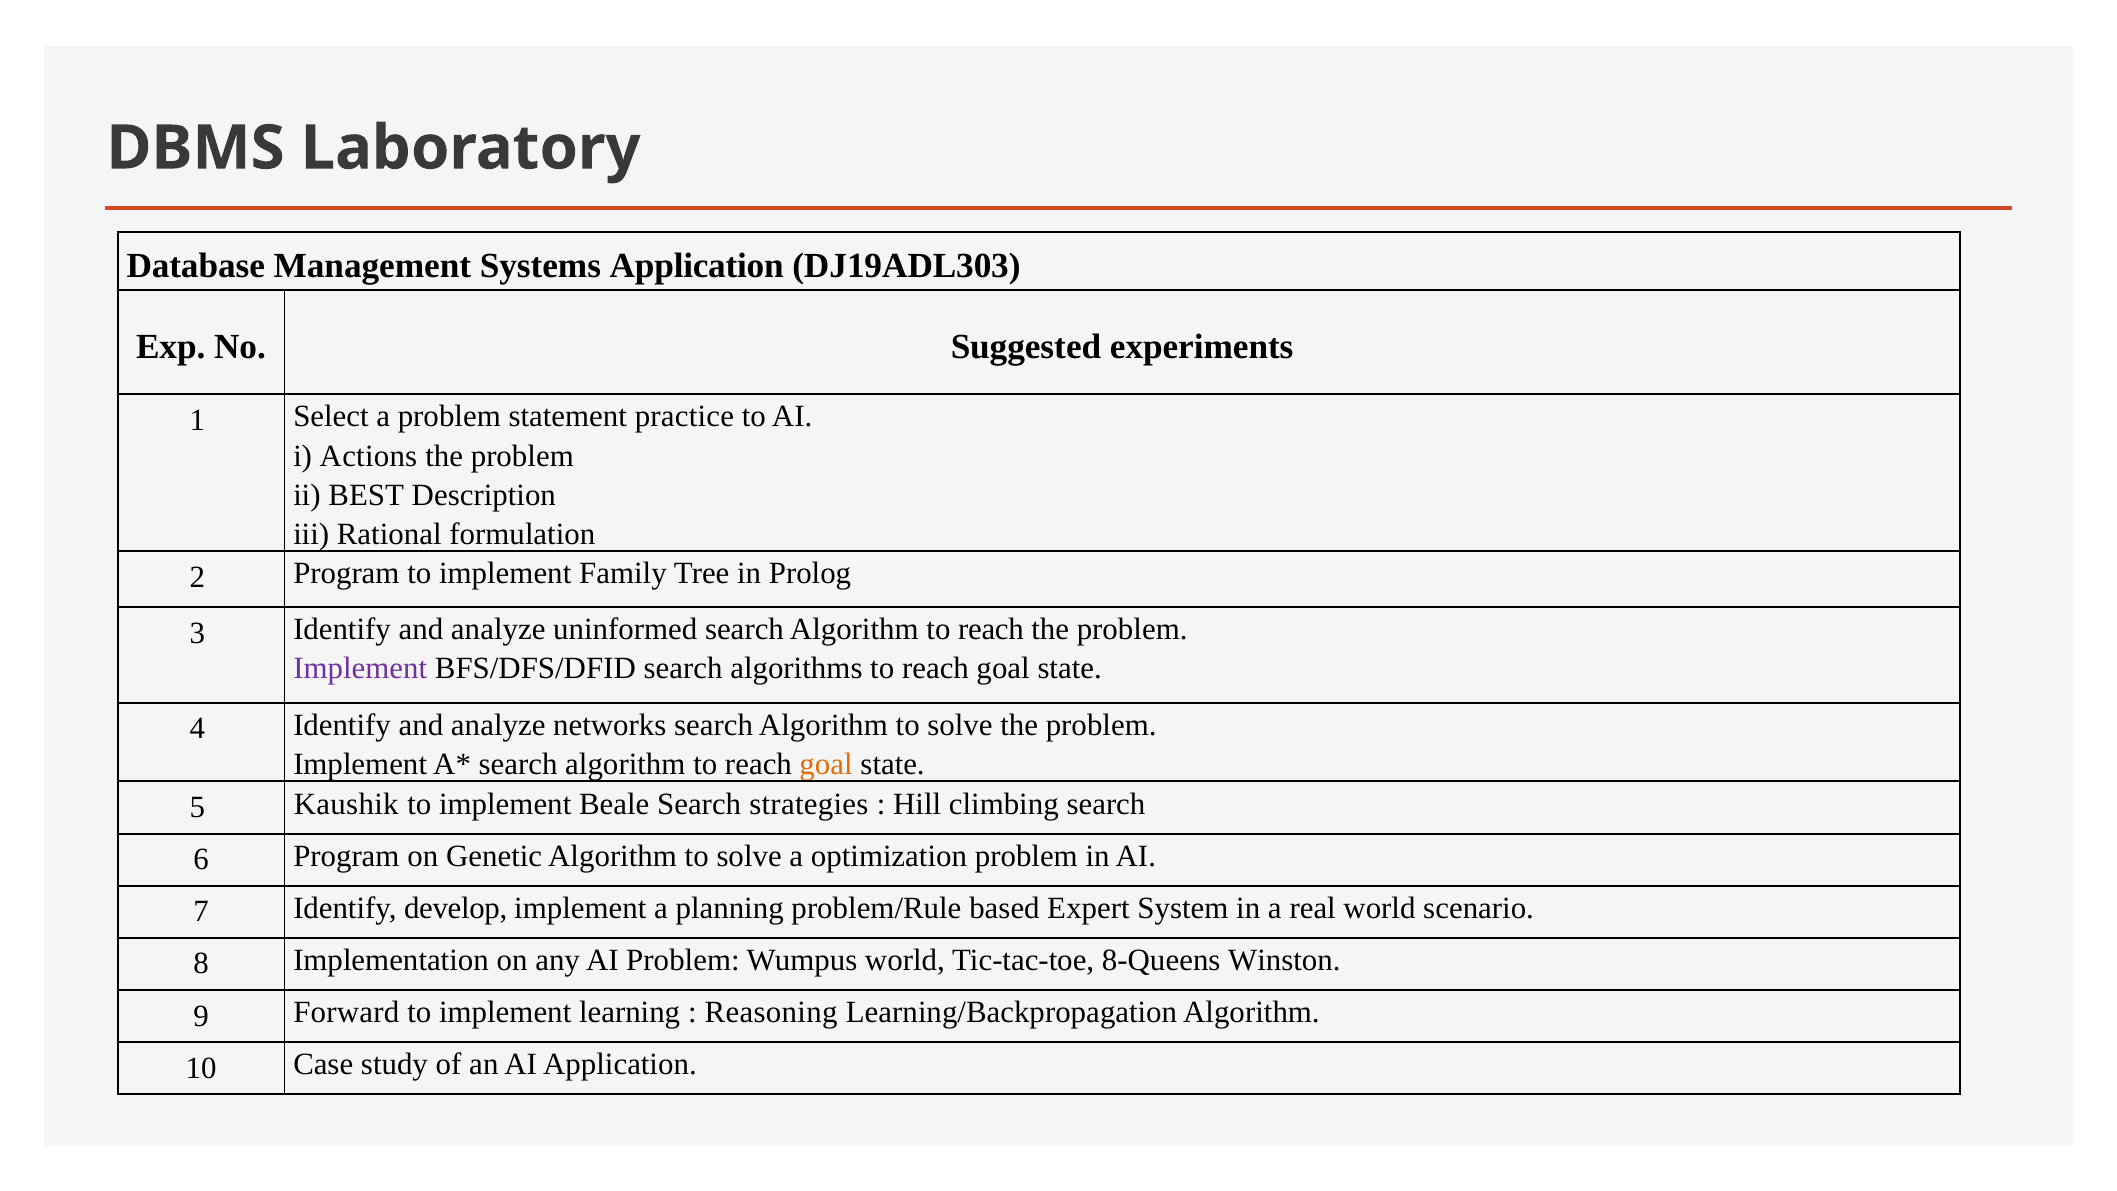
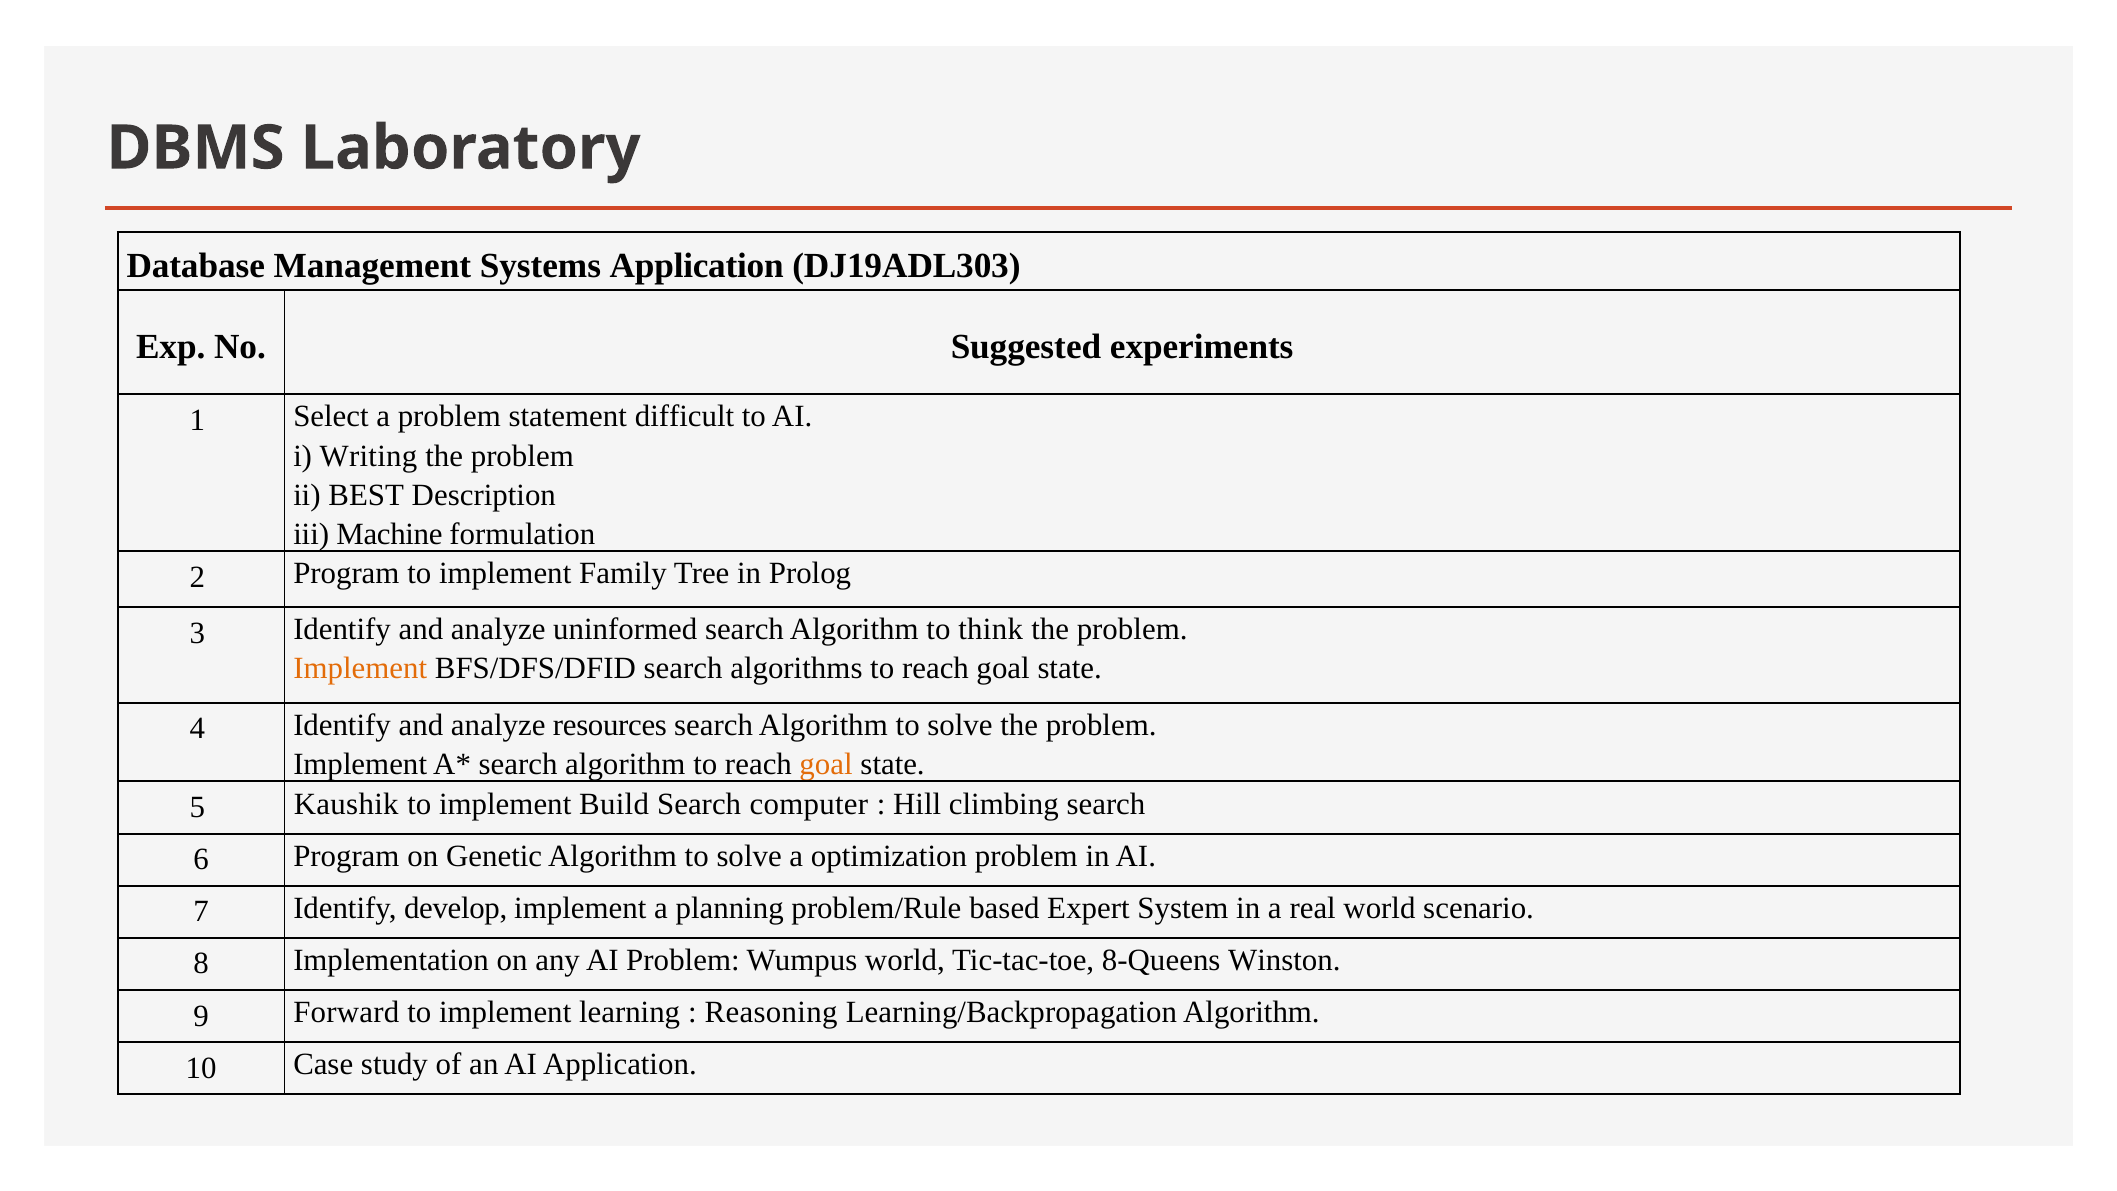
practice: practice -> difficult (685, 417)
Actions: Actions -> Writing (368, 456)
Rational: Rational -> Machine (389, 534)
reach: reach -> think (991, 629)
Implement colour: purple -> orange (360, 668)
networks: networks -> resources (610, 725)
Beale: Beale -> Build (614, 804)
strategies: strategies -> computer (809, 804)
